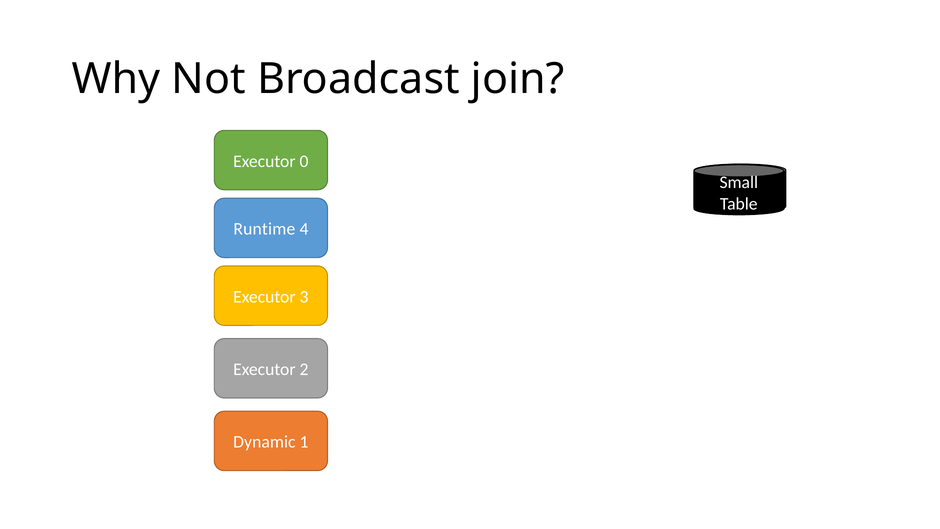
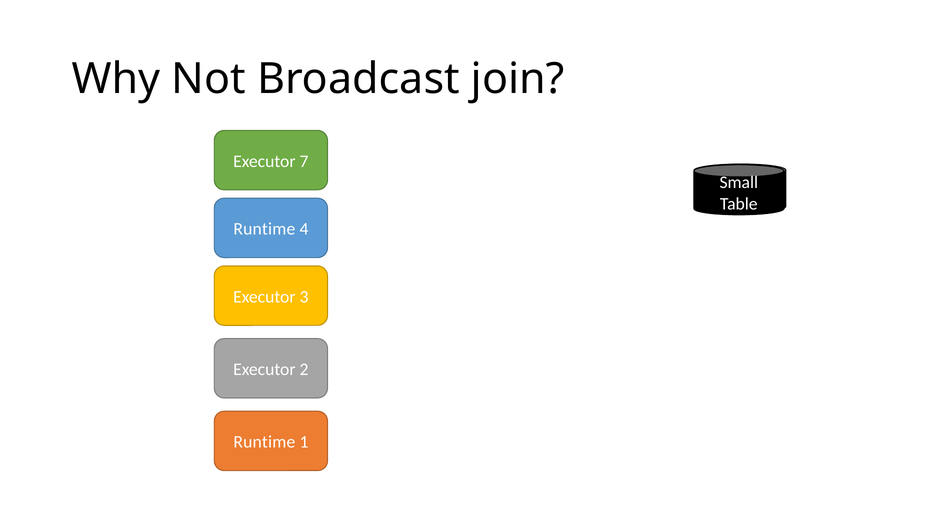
0: 0 -> 7 (304, 161)
Dynamic: Dynamic -> Runtime (264, 442)
